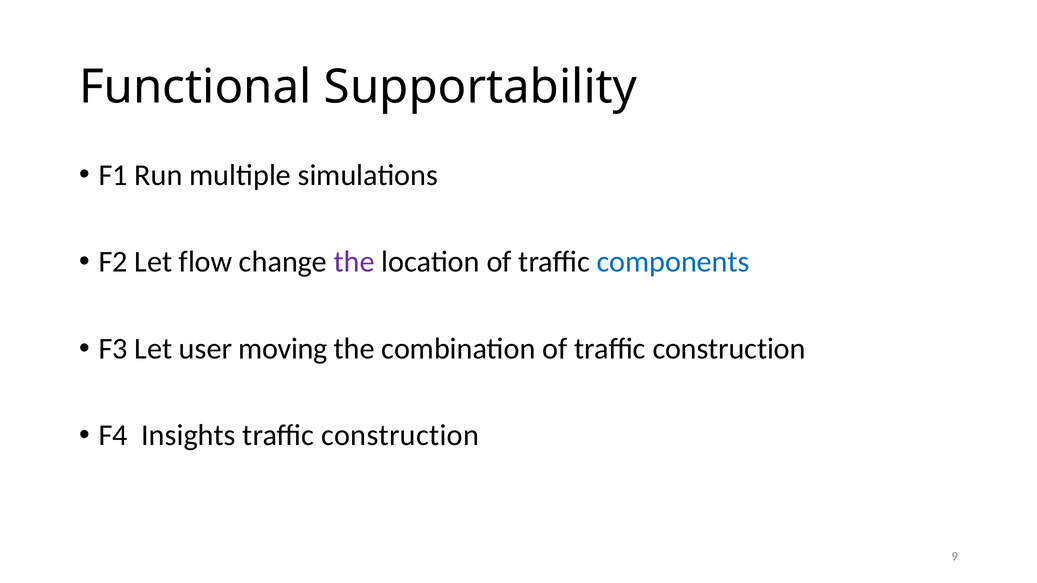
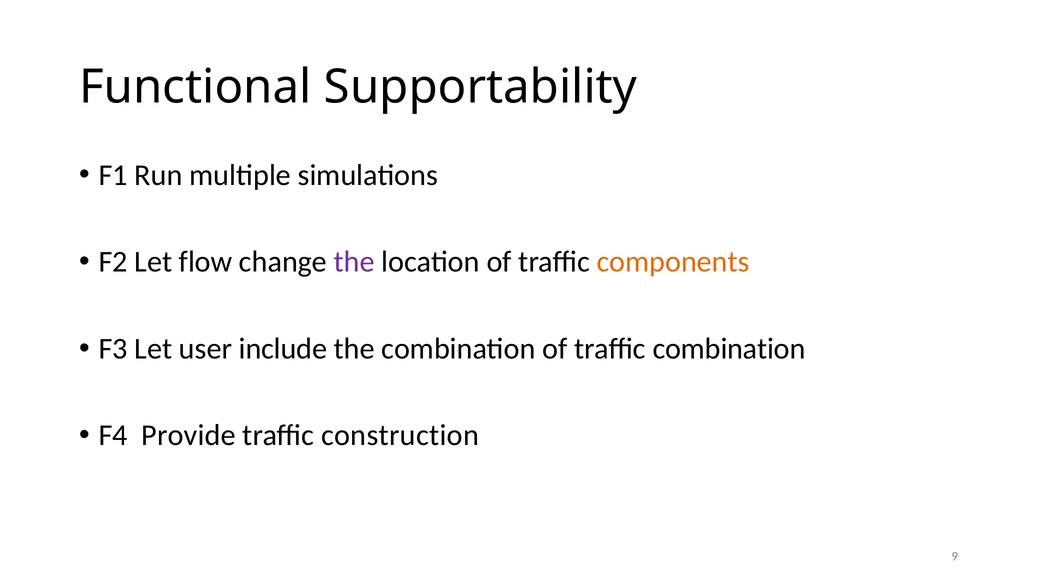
components colour: blue -> orange (673, 262)
moving: moving -> include (283, 349)
of traffic construction: construction -> combination (729, 349)
Insights: Insights -> Provide (188, 436)
